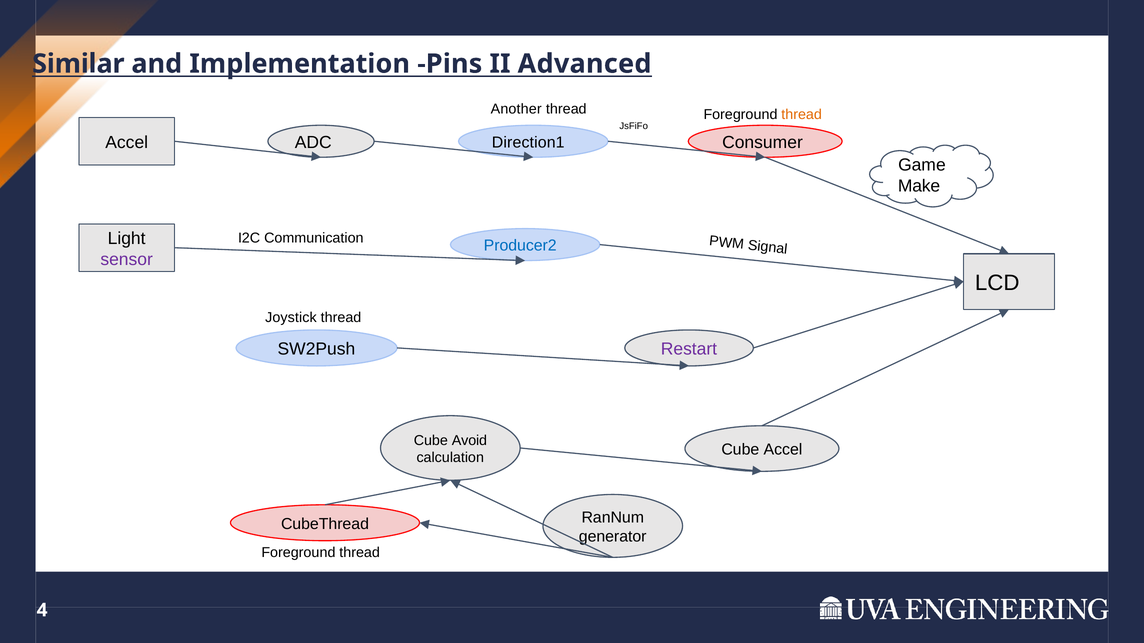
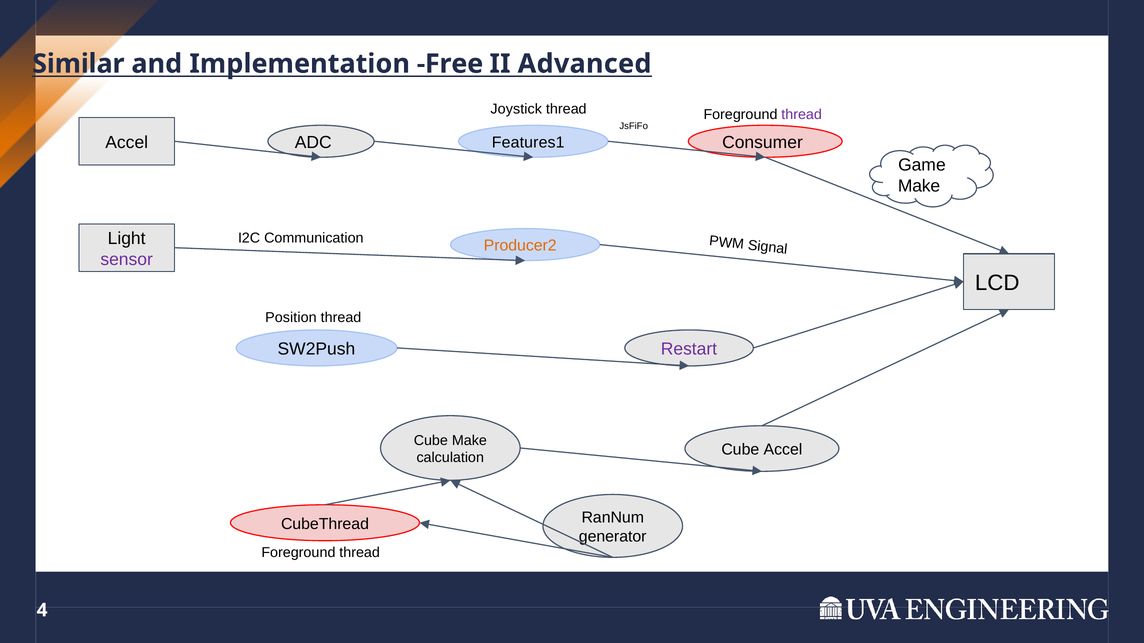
Pins: Pins -> Free (450, 64)
Another: Another -> Joystick (516, 109)
thread colour: orange -> purple (802, 115)
Direction1: Direction1 -> Features1 (528, 142)
Producer2 colour: blue -> orange (520, 246)
Joystick: Joystick -> Position (291, 318)
Cube Avoid: Avoid -> Make (469, 441)
